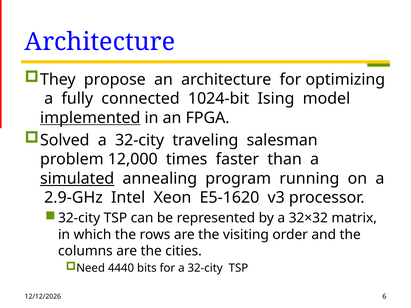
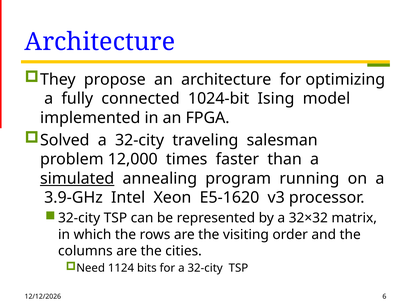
implemented underline: present -> none (90, 118)
2.9-GHz: 2.9-GHz -> 3.9-GHz (73, 198)
4440: 4440 -> 1124 (121, 268)
